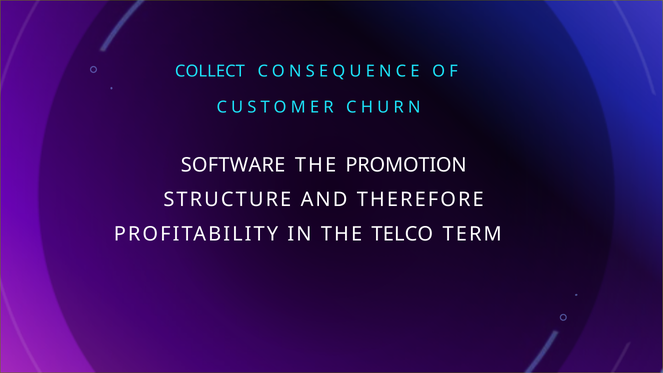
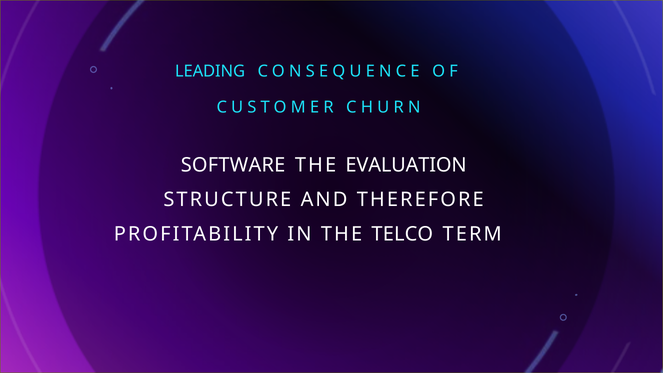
COLLECT: COLLECT -> LEADING (210, 71)
PROMOTION: PROMOTION -> EVALUATION (406, 165)
